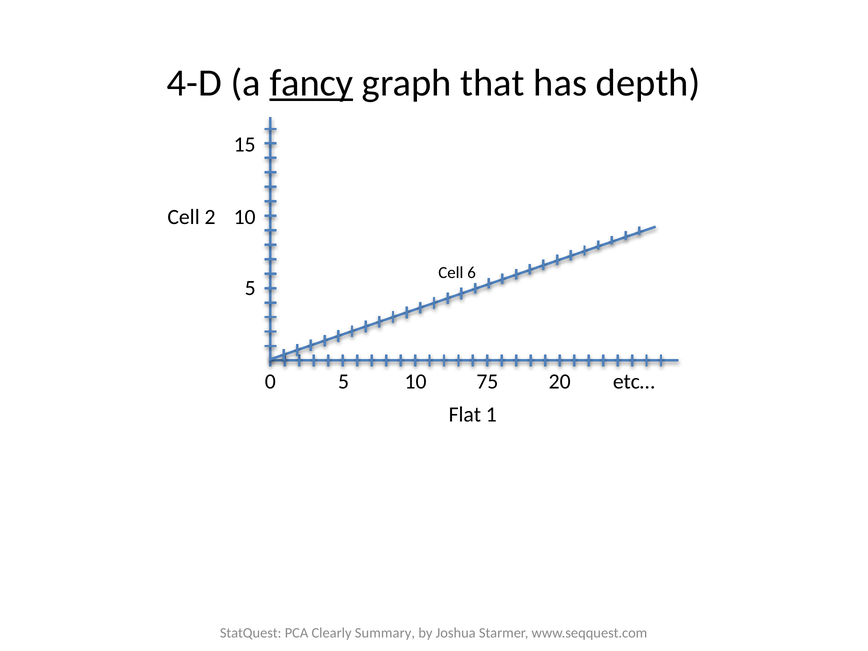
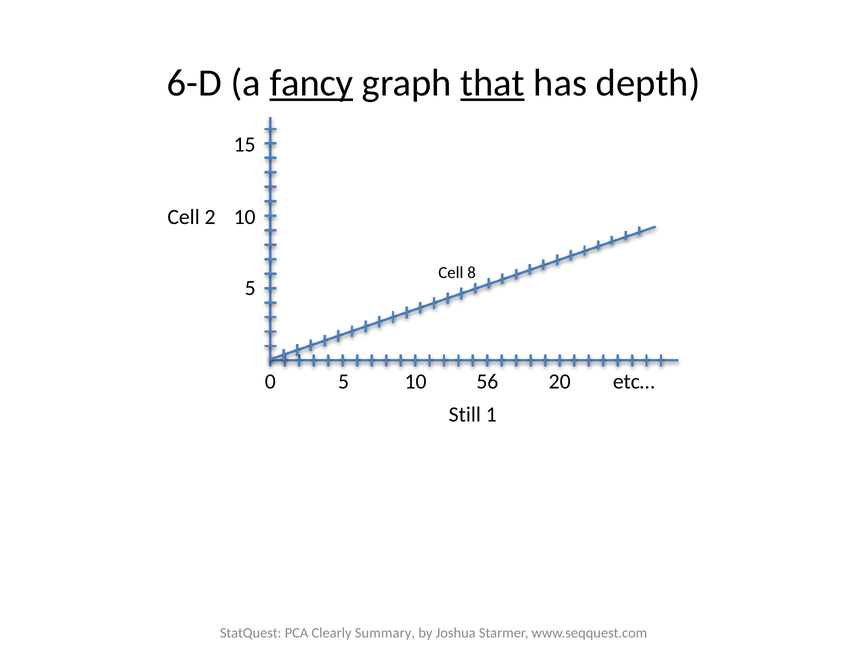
4-D: 4-D -> 6-D (194, 83)
that underline: none -> present (493, 83)
6: 6 -> 8 (472, 273)
75: 75 -> 56 (487, 382)
Flat: Flat -> Still (465, 415)
